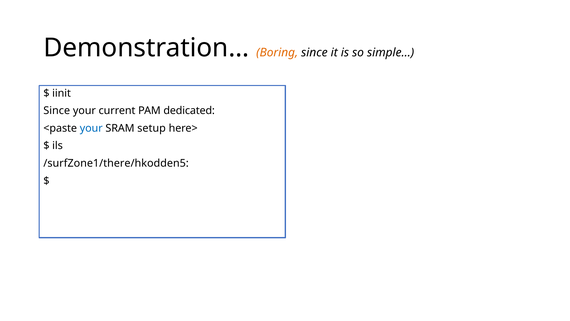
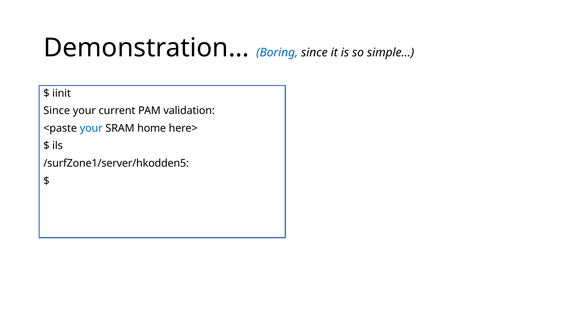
Boring colour: orange -> blue (277, 53)
dedicated: dedicated -> validation (189, 111)
setup: setup -> home (152, 128)
/surfZone1/there/hkodden5: /surfZone1/there/hkodden5 -> /surfZone1/server/hkodden5 (116, 163)
